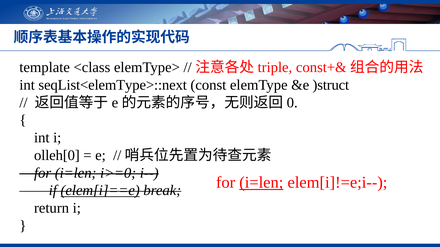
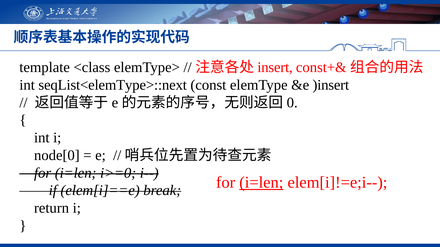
triple: triple -> insert (275, 68)
)struct: )struct -> )insert (331, 85)
olleh[0: olleh[0 -> node[0 (57, 156)
elem[i]==e underline: present -> none (100, 191)
